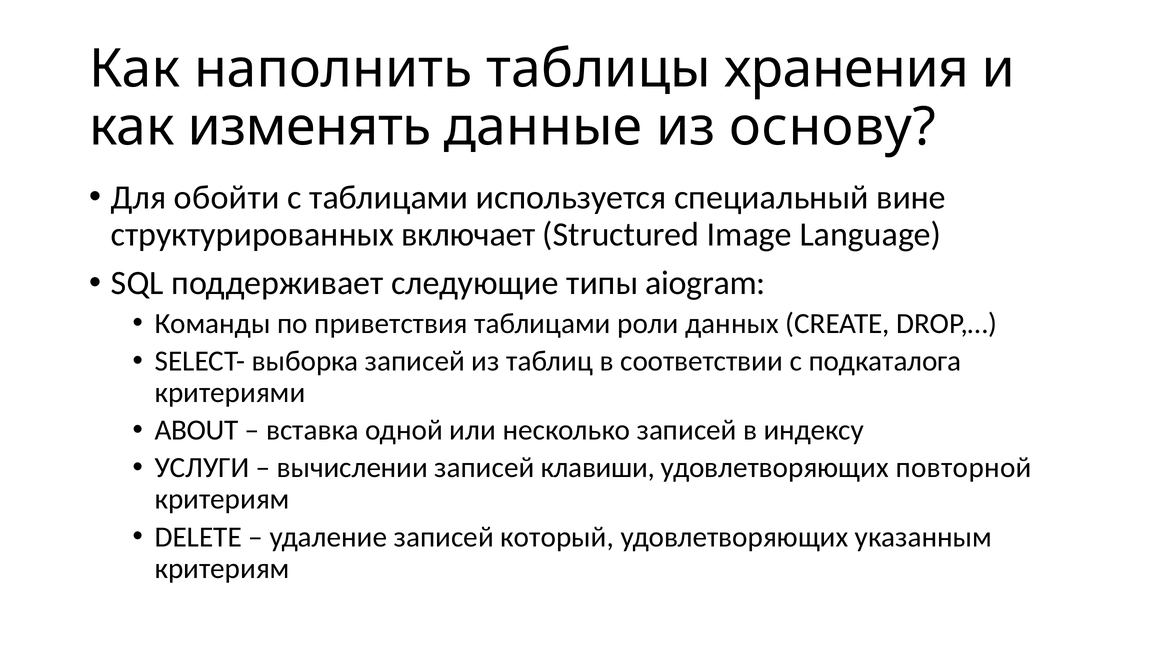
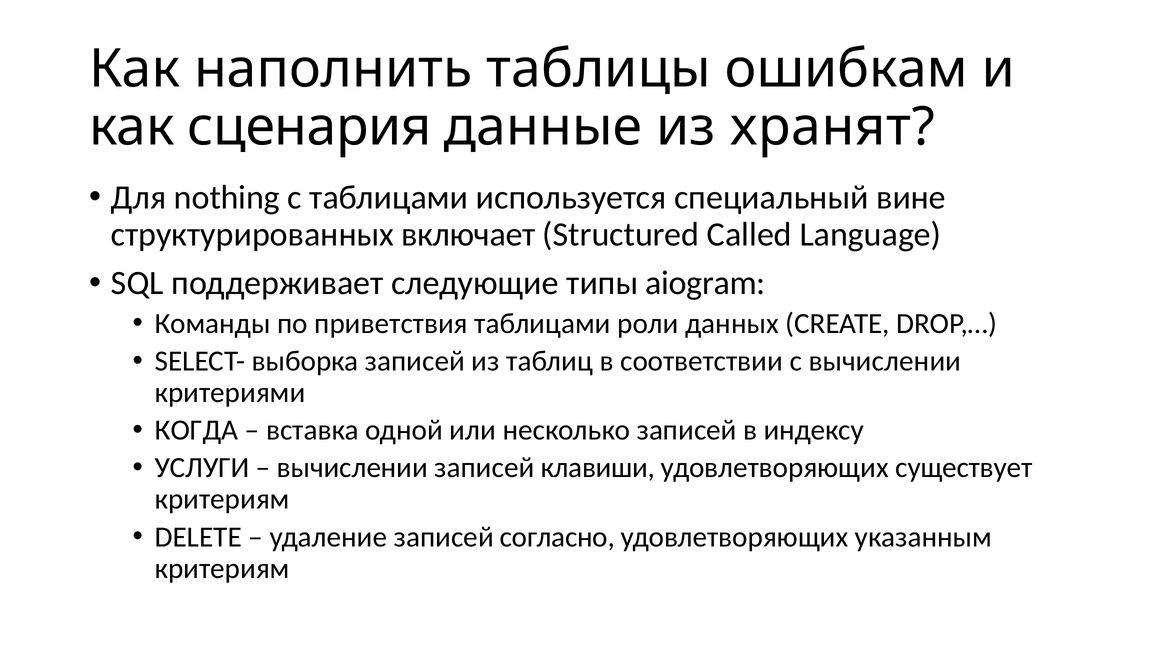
хранения: хранения -> ошибкам (847, 69)
изменять: изменять -> сценария (310, 127)
основу: основу -> хранят (833, 127)
обойти: обойти -> nothing (227, 197)
Image: Image -> Called (749, 234)
с подкаталога: подкаталога -> вычислении (885, 361)
ABOUT: ABOUT -> КОГДА (197, 430)
повторной: повторной -> существует (964, 468)
который: который -> согласно (557, 537)
